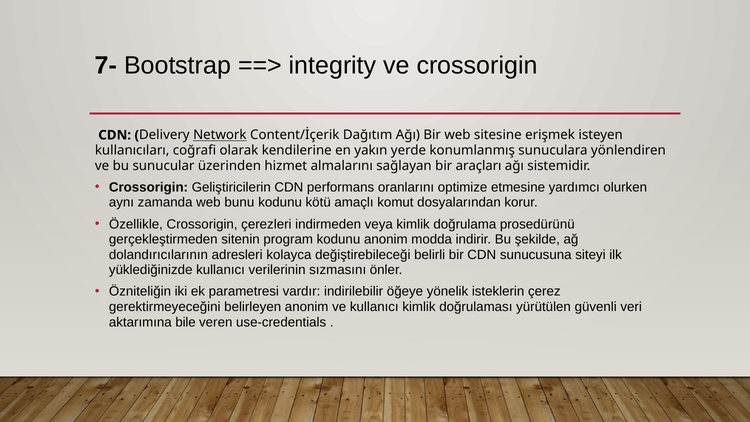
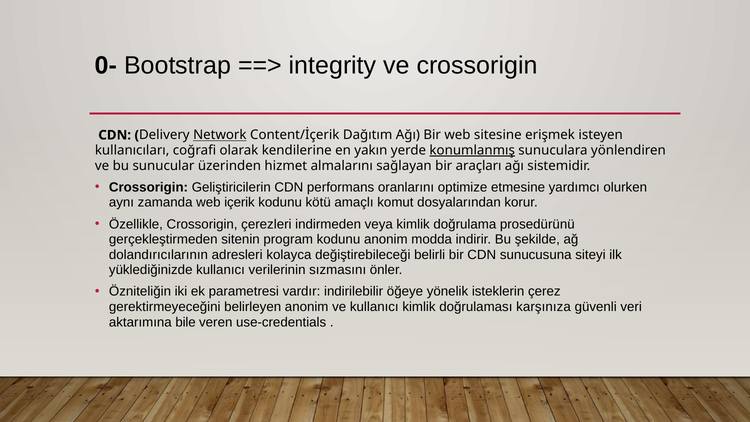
7-: 7- -> 0- (106, 66)
konumlanmış underline: none -> present (472, 150)
bunu: bunu -> içerik (239, 203)
yürütülen: yürütülen -> karşınıza (543, 307)
